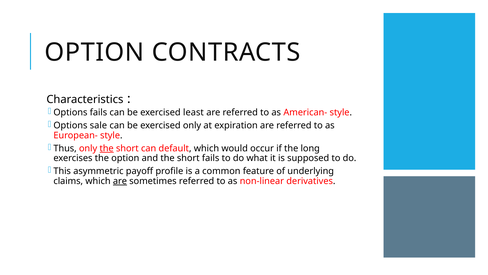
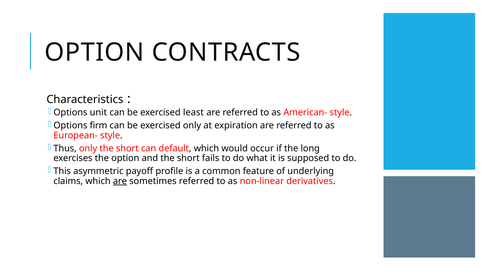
Options fails: fails -> unit (98, 112)
sale: sale -> firm (99, 125)
the underline: present -> none (107, 148)
